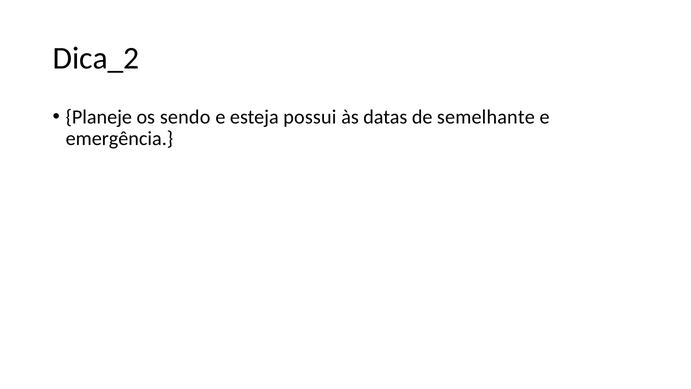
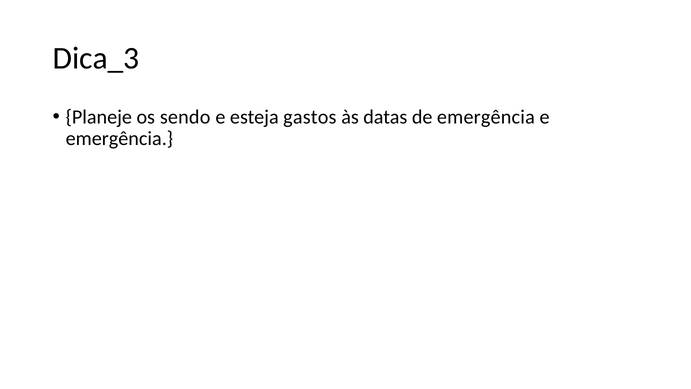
Dica_2: Dica_2 -> Dica_3 (96, 58)
possui: possui -> gastos (310, 117)
de semelhante: semelhante -> emergência (486, 117)
